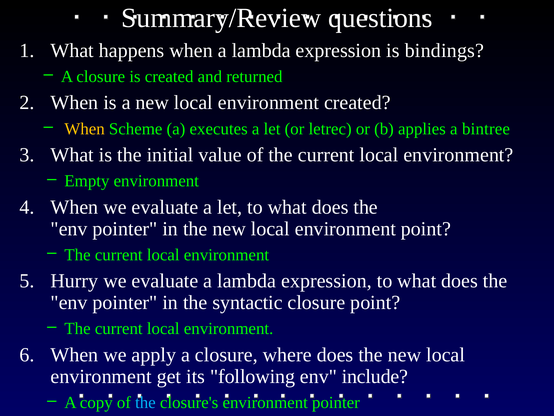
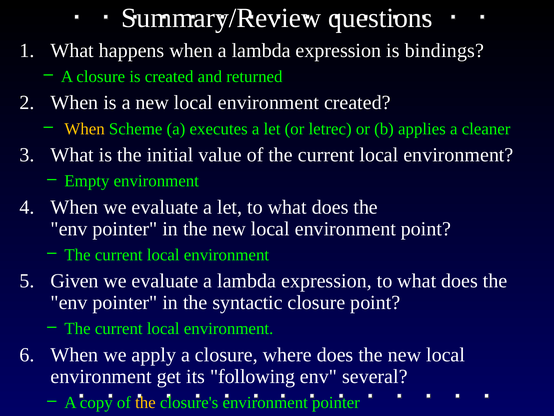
bintree: bintree -> cleaner (486, 129)
Hurry: Hurry -> Given (75, 281)
include: include -> several (375, 376)
the colour: light blue -> yellow (145, 402)
